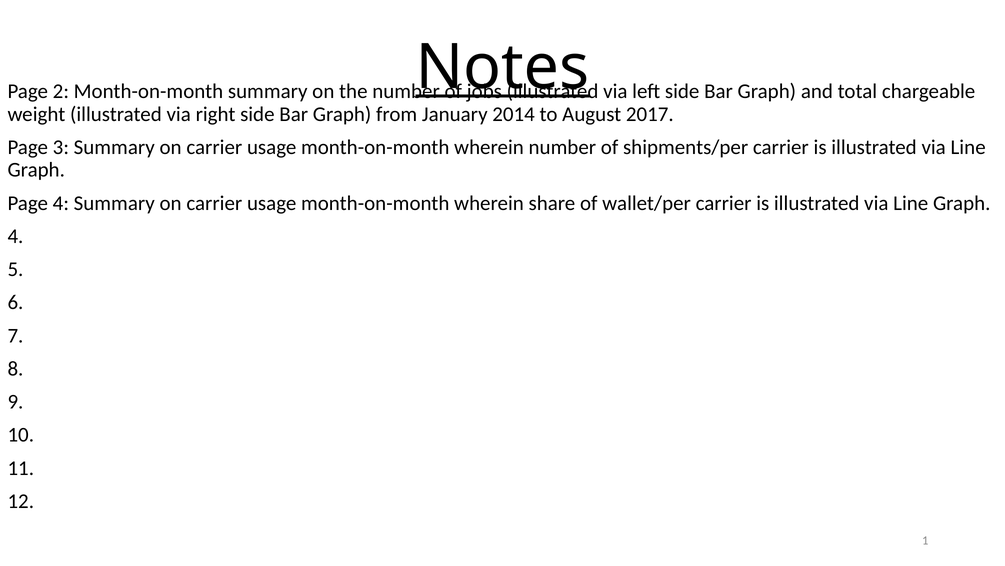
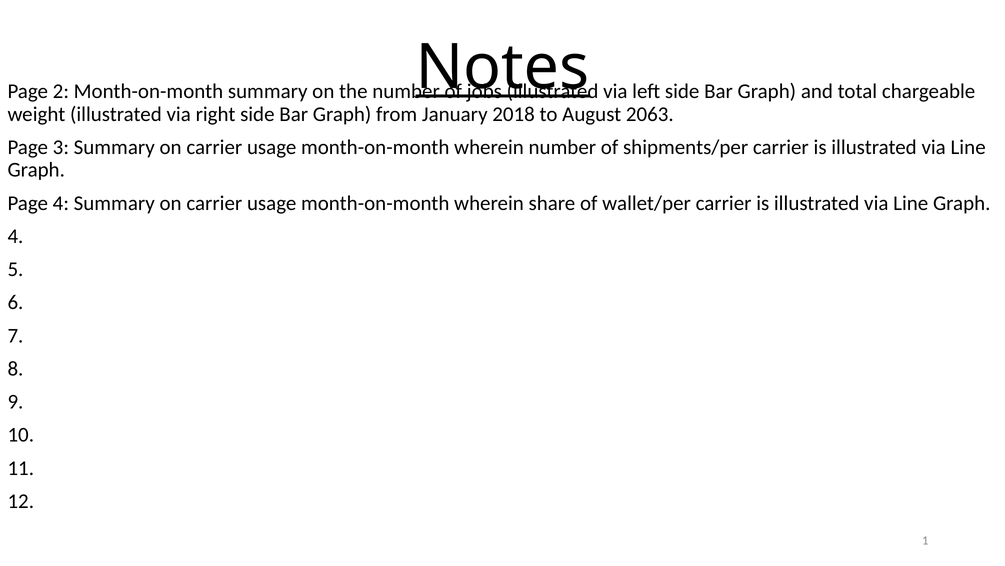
2014: 2014 -> 2018 (514, 114)
2017: 2017 -> 2063 (650, 114)
